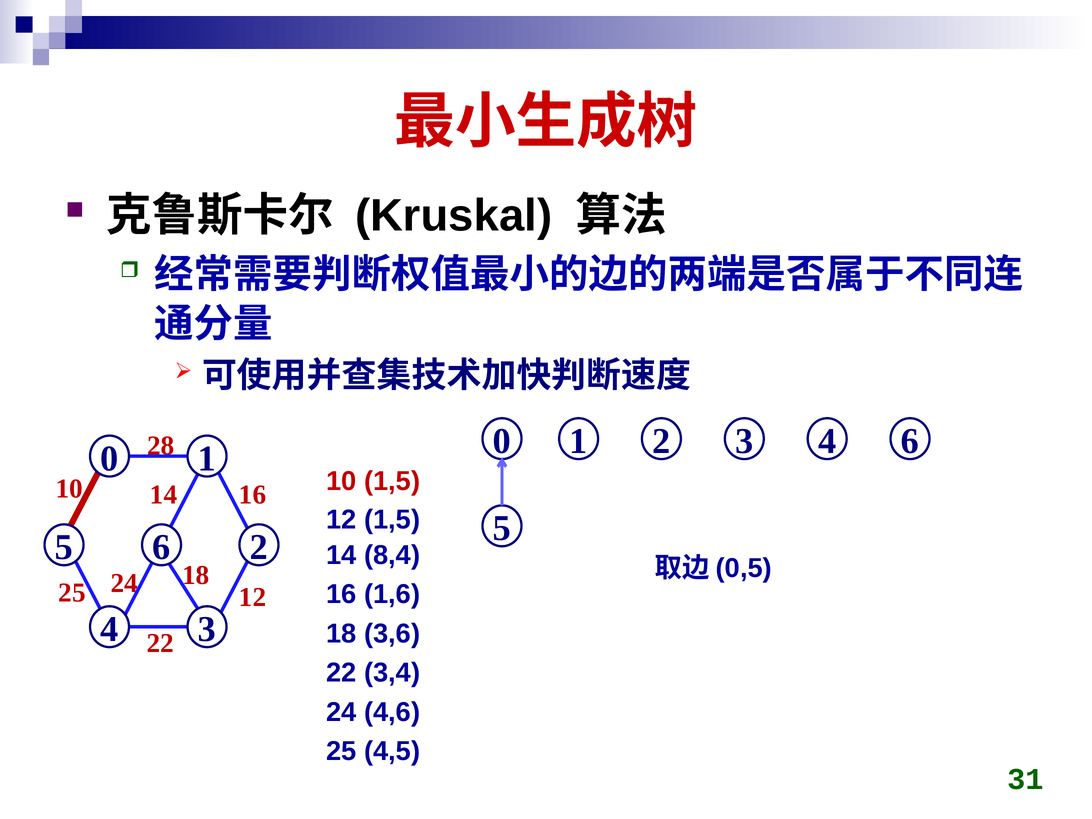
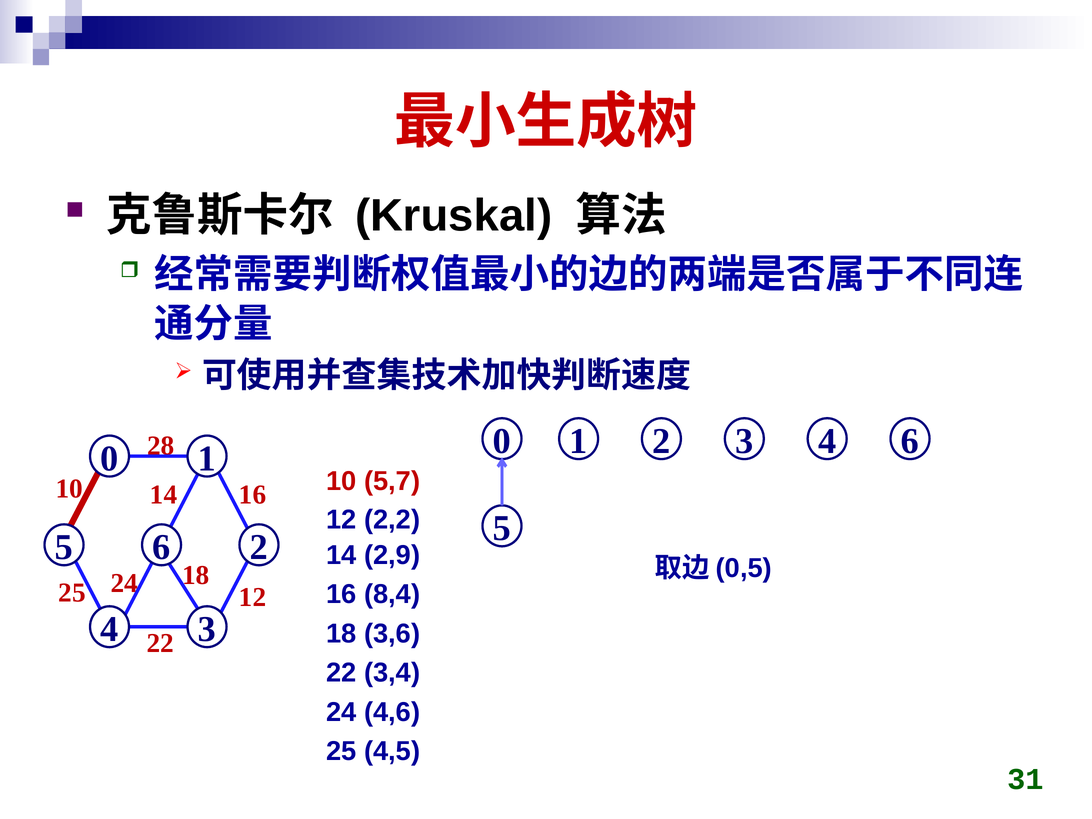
10 1,5: 1,5 -> 5,7 (392, 481)
12 1,5: 1,5 -> 2,2 (392, 520)
8,4: 8,4 -> 2,9 (392, 555)
1,6: 1,6 -> 8,4 (392, 594)
